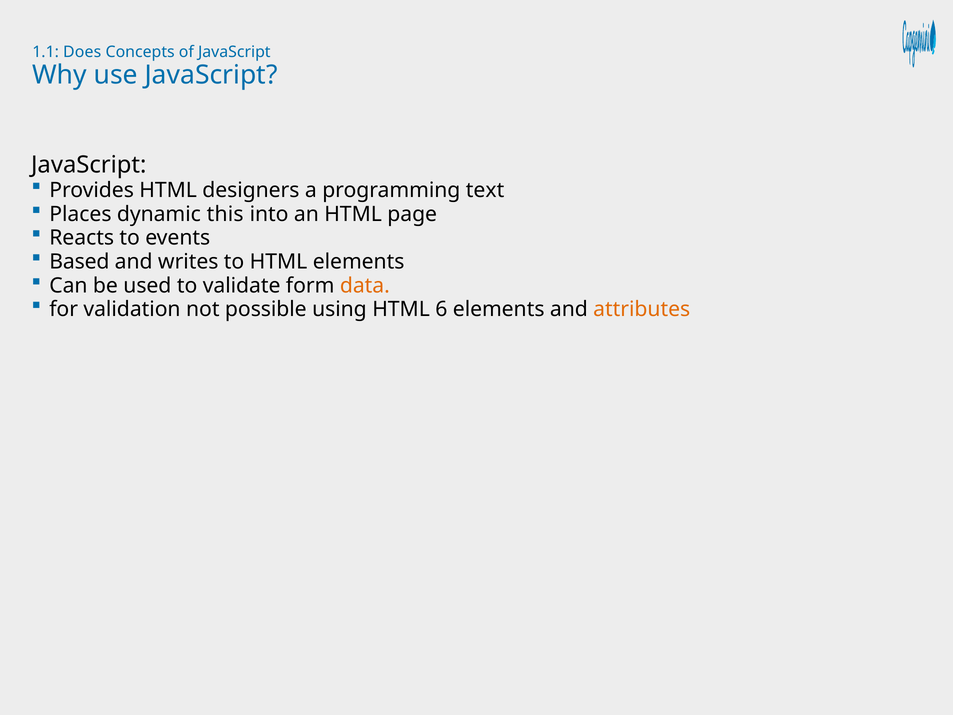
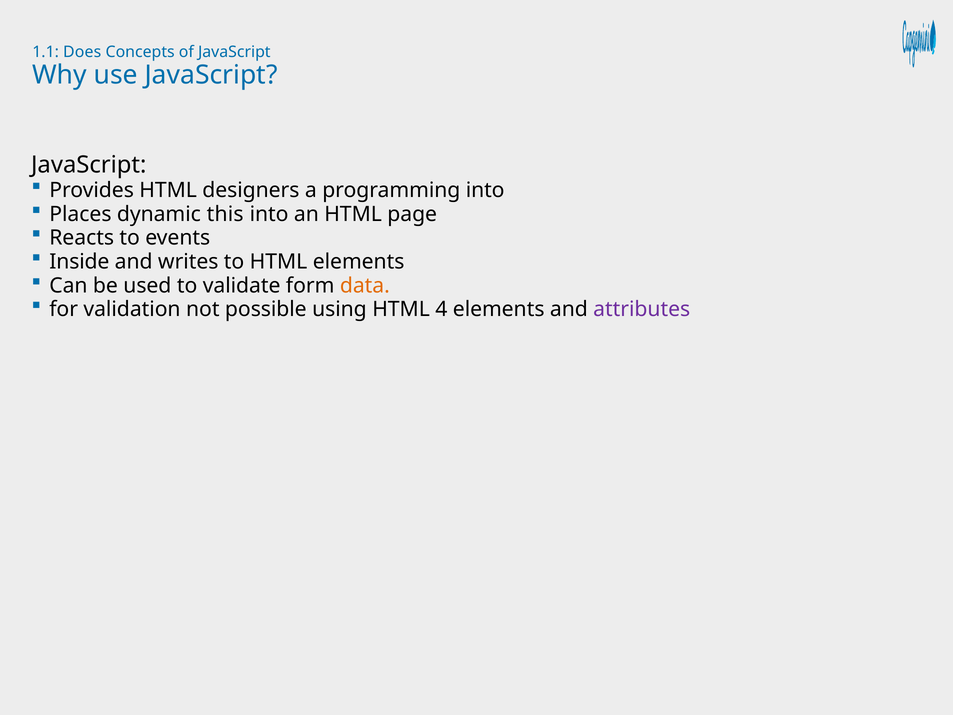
programming text: text -> into (485, 190)
Based: Based -> Inside (79, 262)
6: 6 -> 4 (441, 309)
attributes colour: orange -> purple (642, 309)
